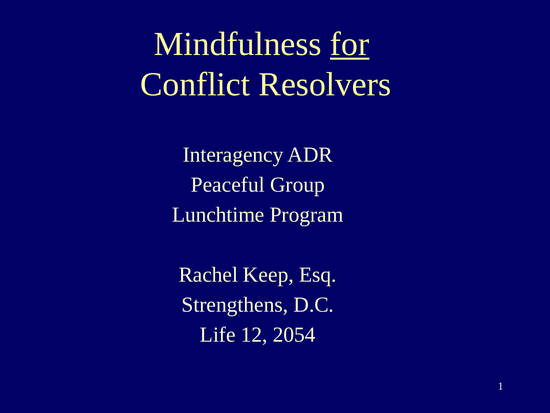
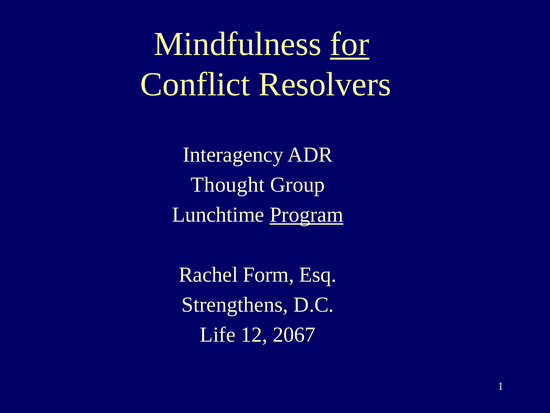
Peaceful: Peaceful -> Thought (228, 185)
Program underline: none -> present (307, 215)
Keep: Keep -> Form (268, 274)
2054: 2054 -> 2067 (294, 334)
